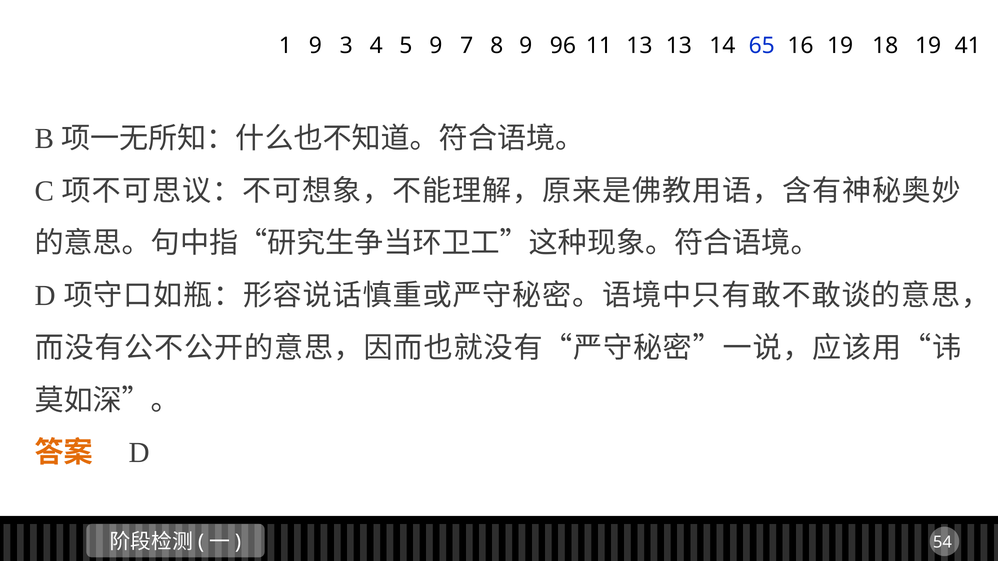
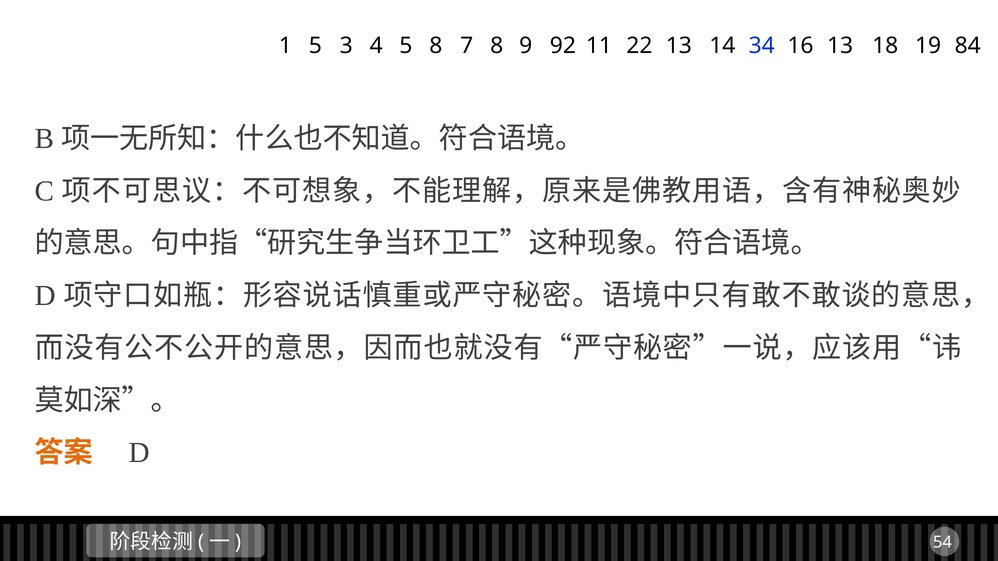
1 9: 9 -> 5 (315, 46)
5 9: 9 -> 8 (436, 46)
96: 96 -> 92 (563, 46)
11 13: 13 -> 22 (639, 46)
65: 65 -> 34 (762, 46)
16 19: 19 -> 13 (840, 46)
41: 41 -> 84 (968, 46)
